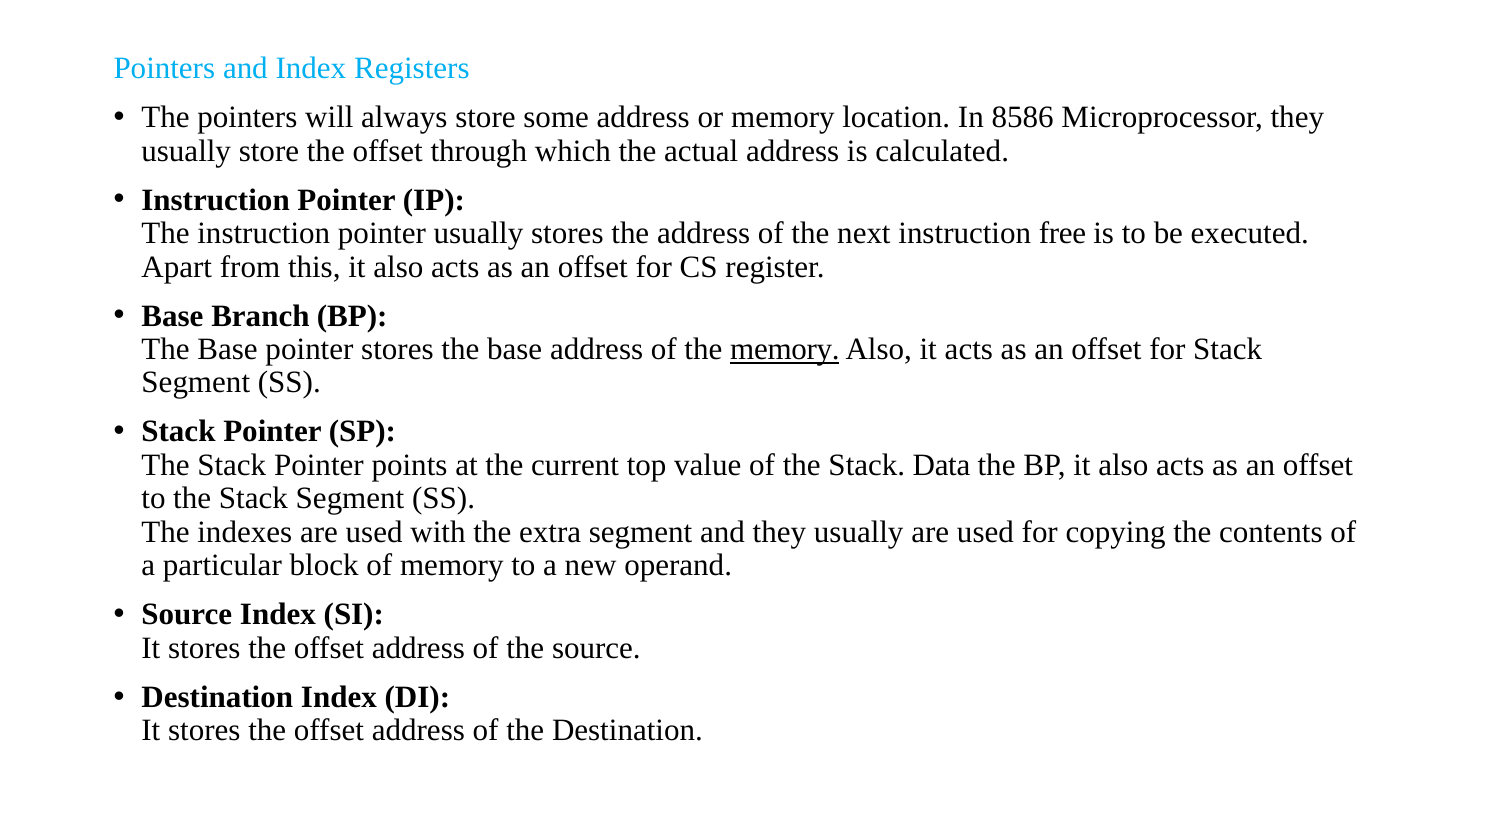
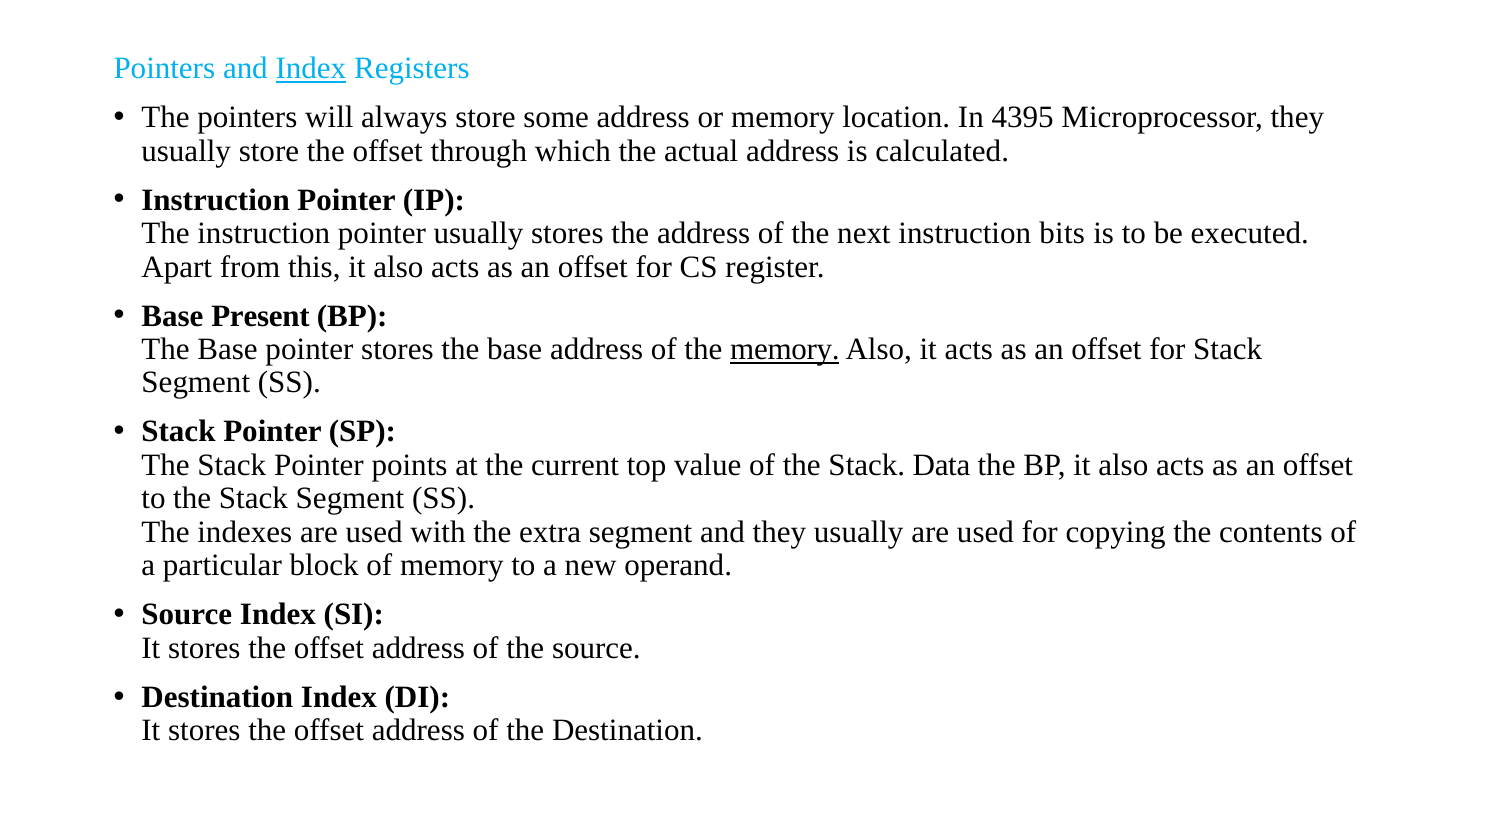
Index underline: none -> present (311, 68)
8586: 8586 -> 4395 (1023, 117)
free: free -> bits (1062, 233)
Branch: Branch -> Present (261, 316)
